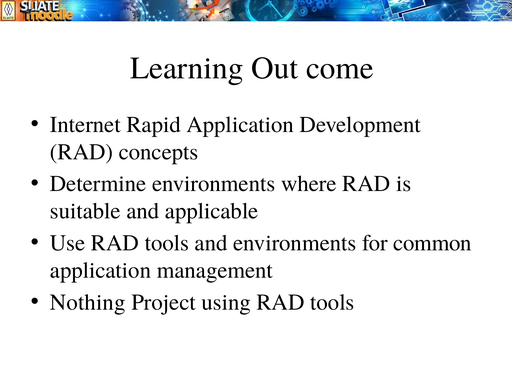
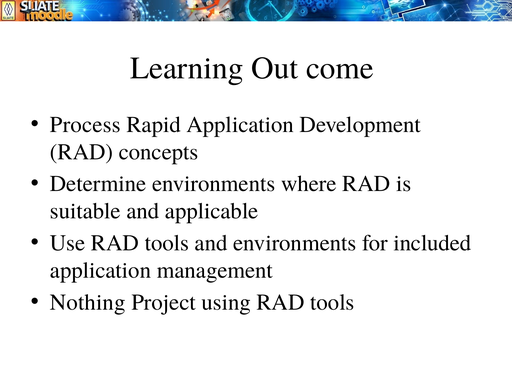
Internet: Internet -> Process (85, 125)
common: common -> included (432, 243)
